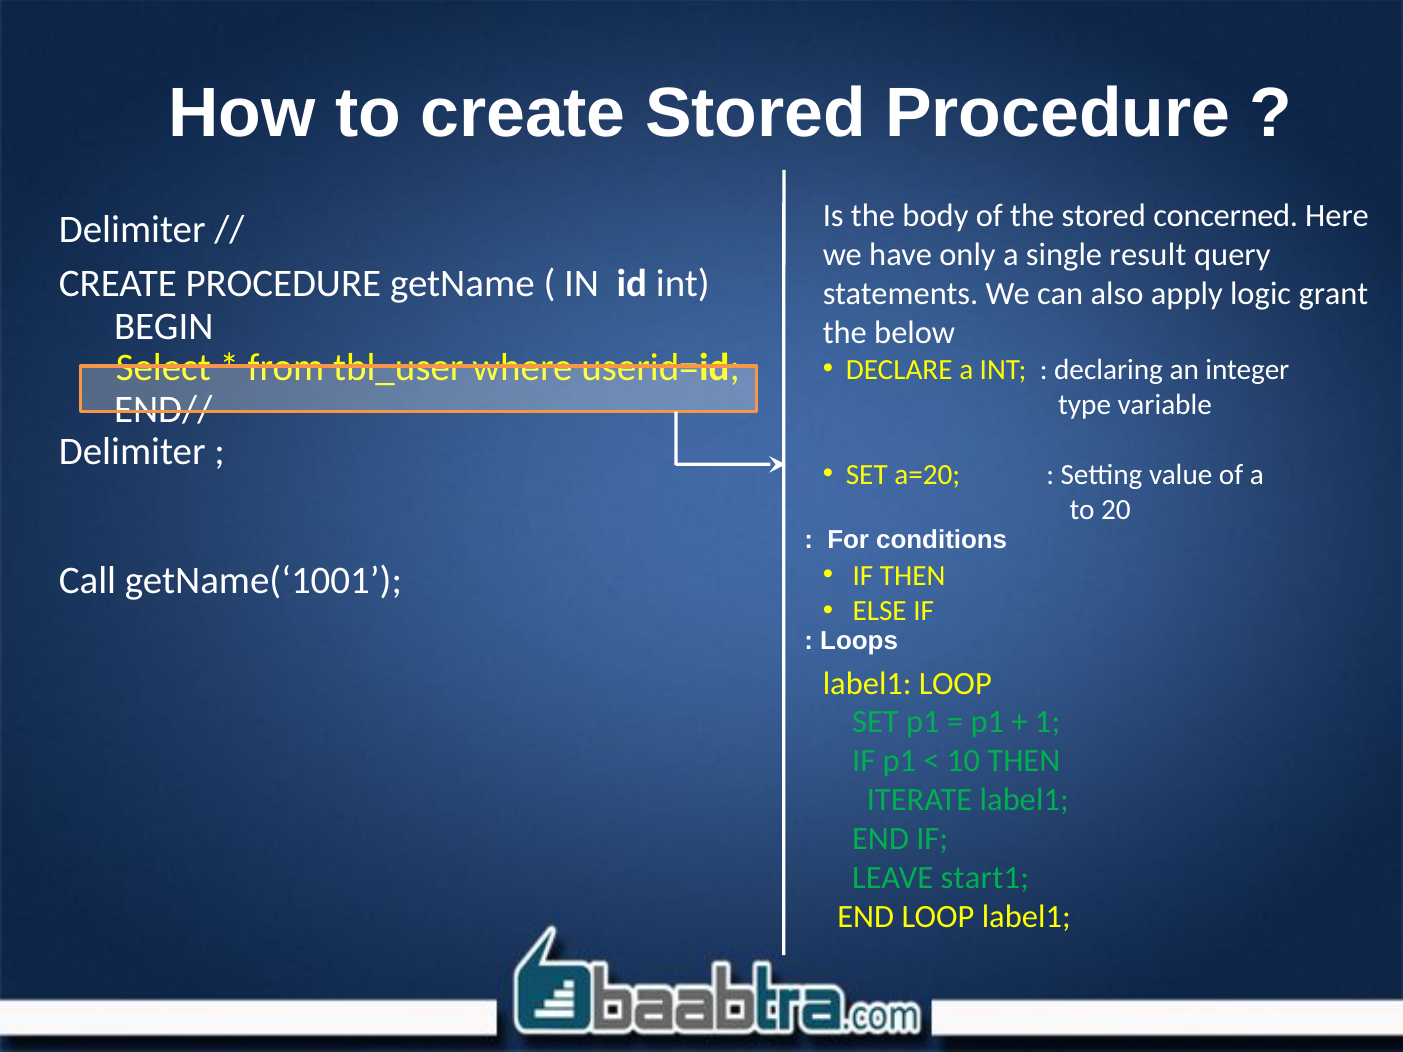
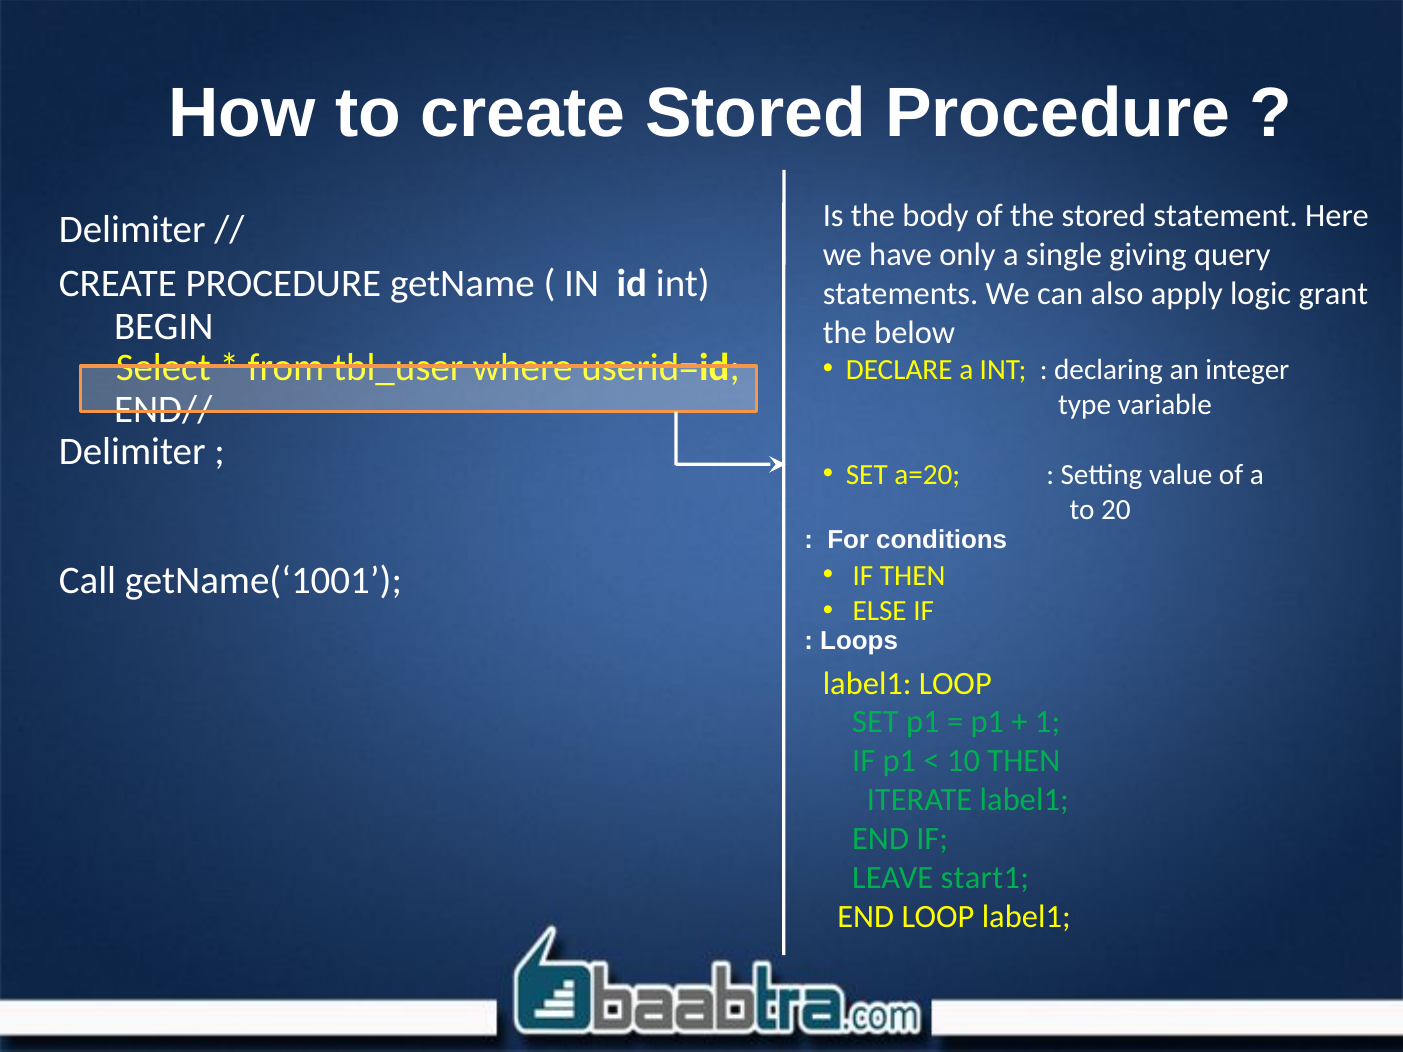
concerned: concerned -> statement (1226, 216)
result: result -> giving (1148, 255)
